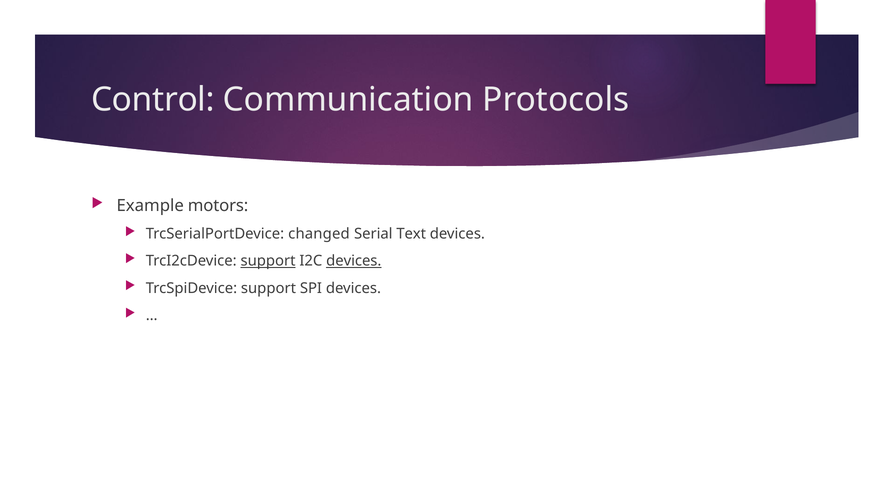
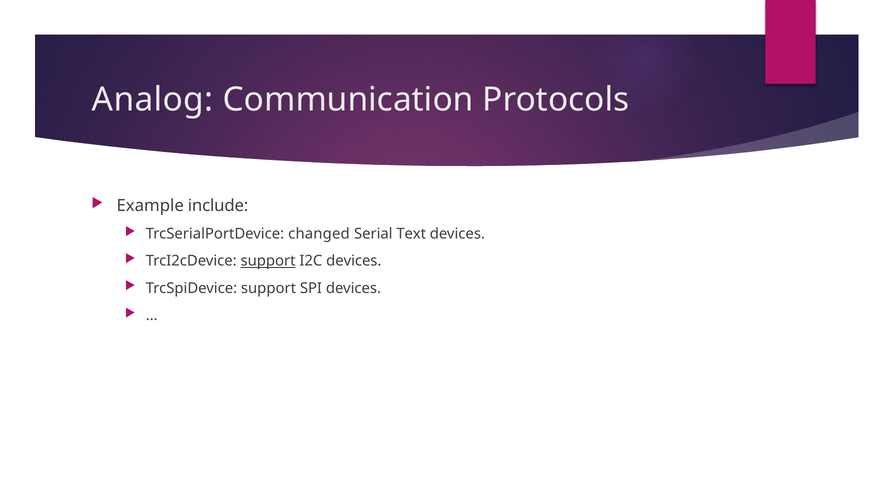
Control: Control -> Analog (153, 100)
motors: motors -> include (218, 205)
devices underline: present -> none (354, 261)
